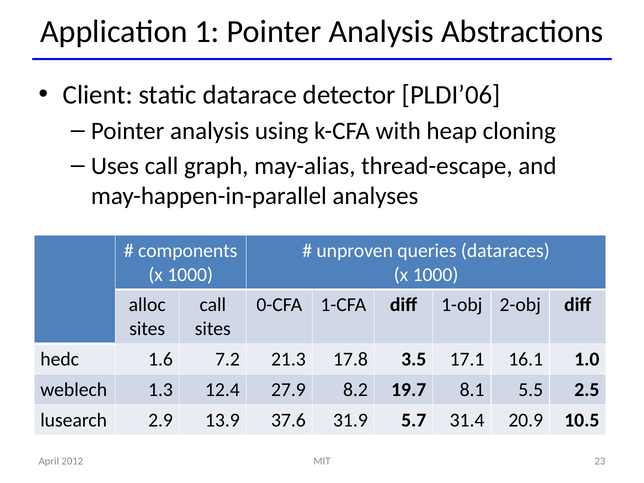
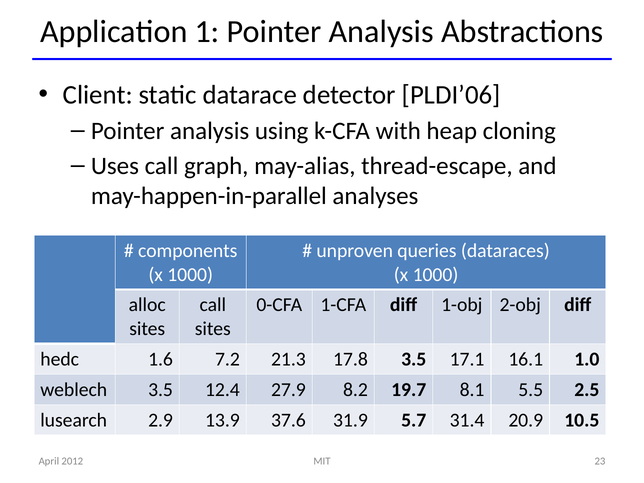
weblech 1.3: 1.3 -> 3.5 (161, 390)
